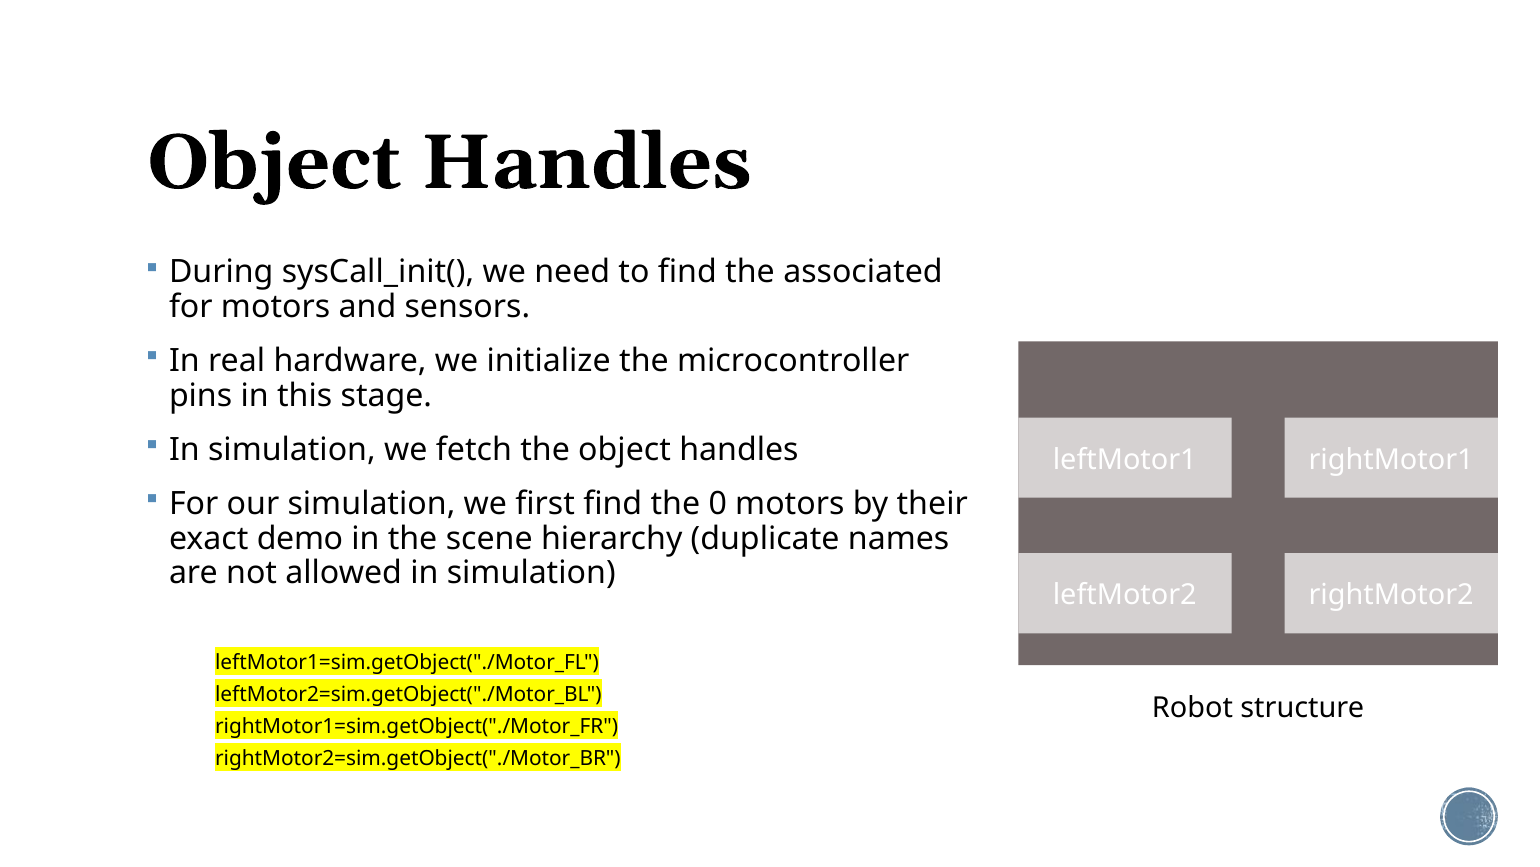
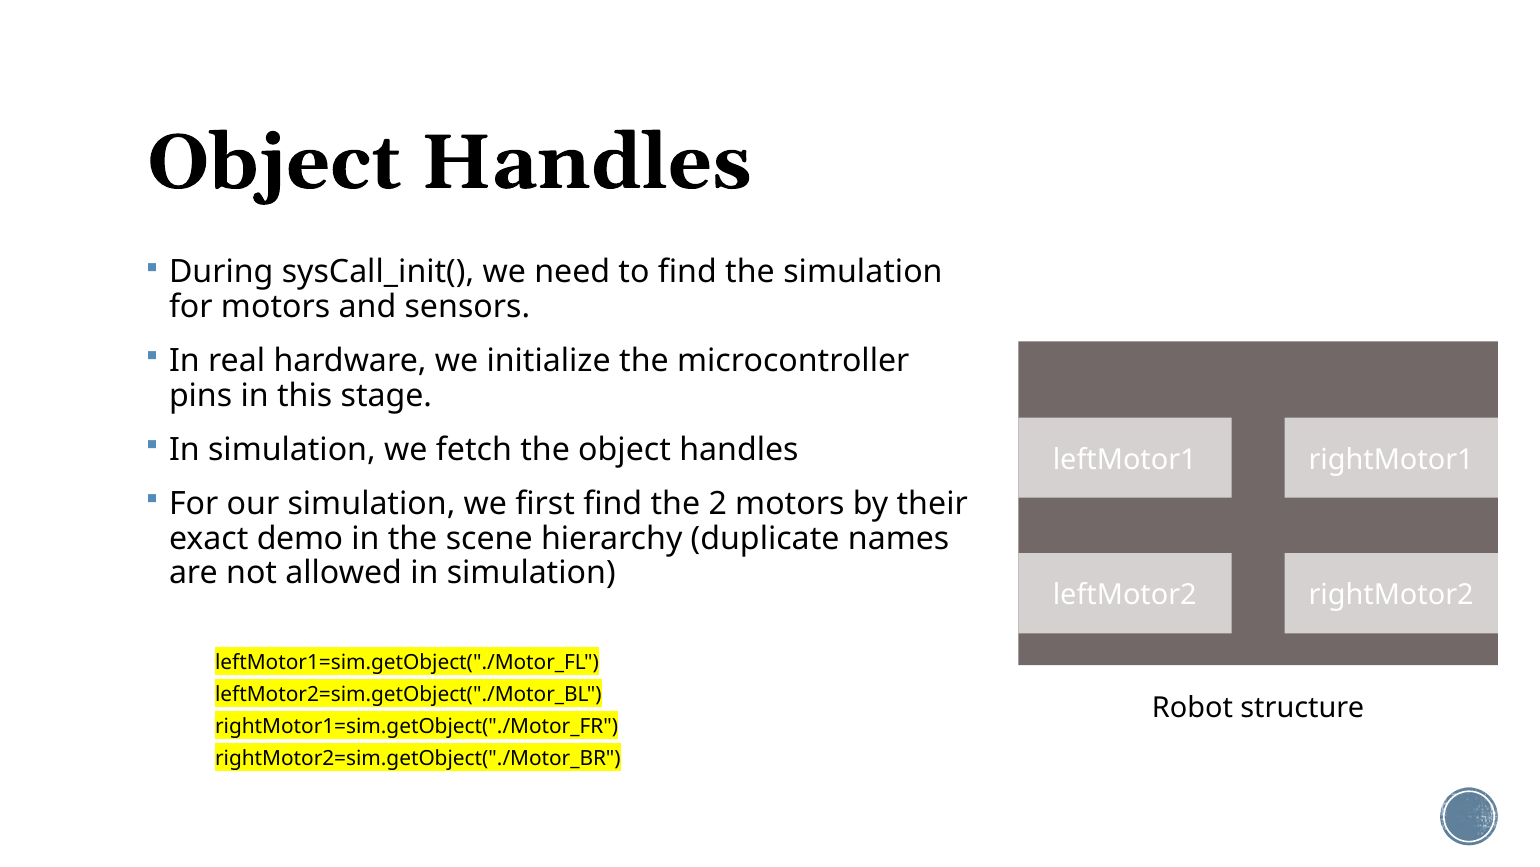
the associated: associated -> simulation (863, 272)
0: 0 -> 2 (718, 503)
